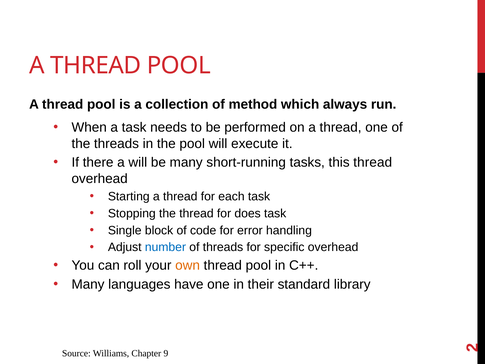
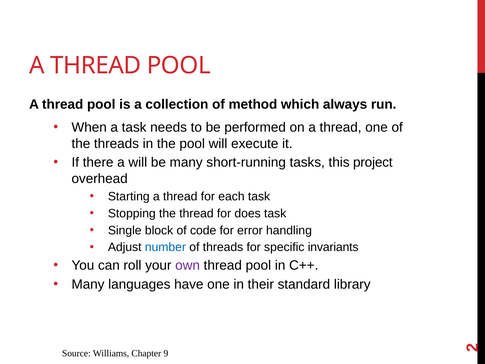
this thread: thread -> project (373, 162)
specific overhead: overhead -> invariants (333, 247)
own colour: orange -> purple (188, 265)
